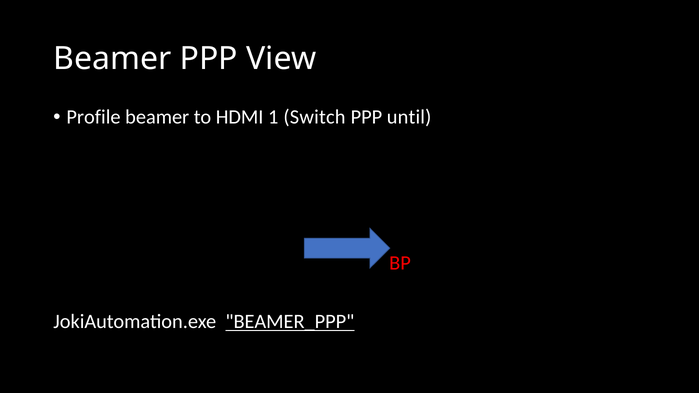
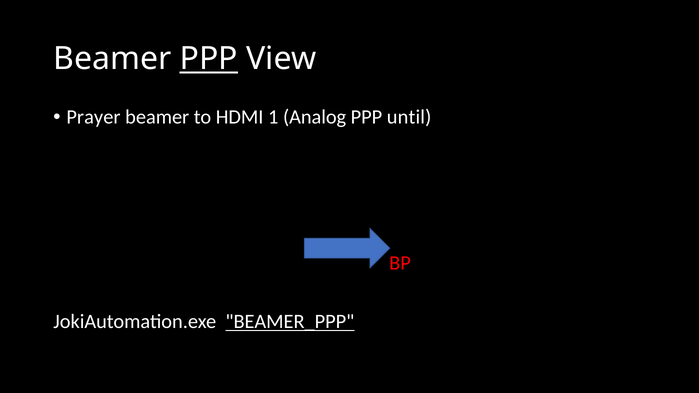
PPP underline: none -> present (209, 59)
Profile: Profile -> Prayer (93, 117)
Switch: Switch -> Analog (315, 117)
